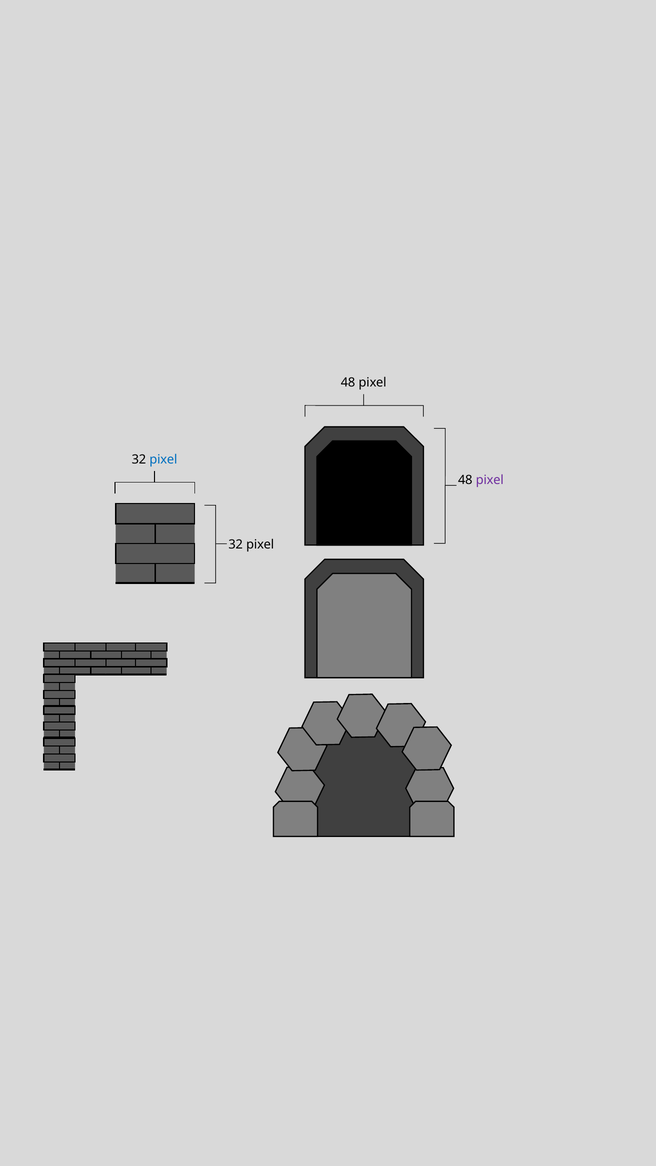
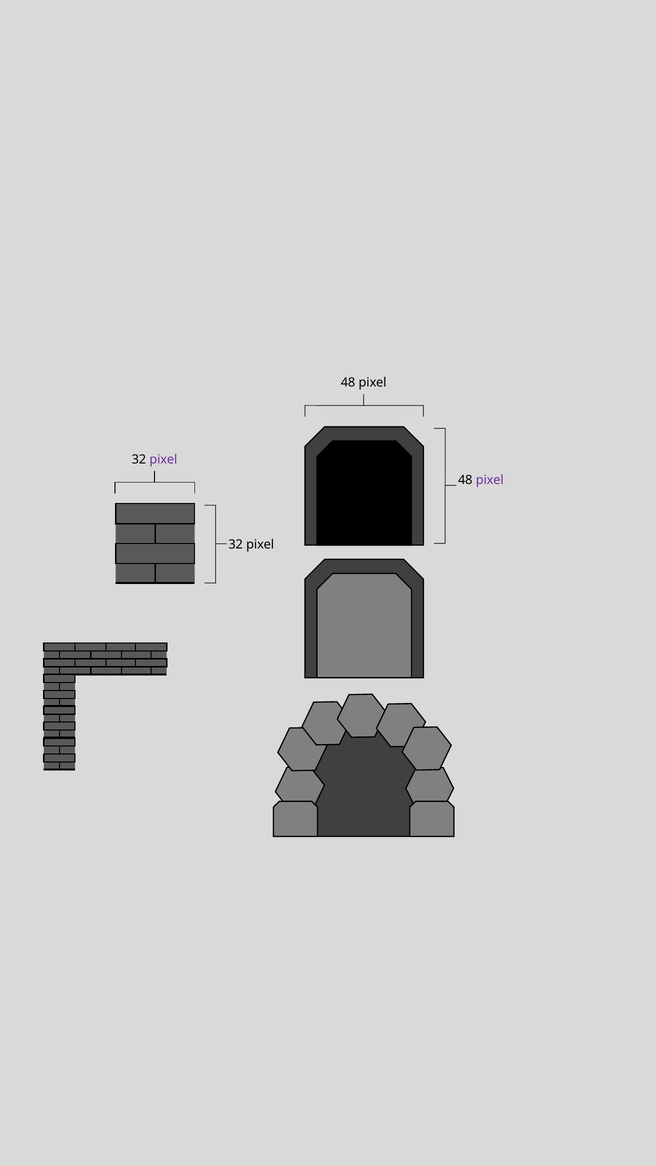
pixel colour: blue -> purple (163, 460)
